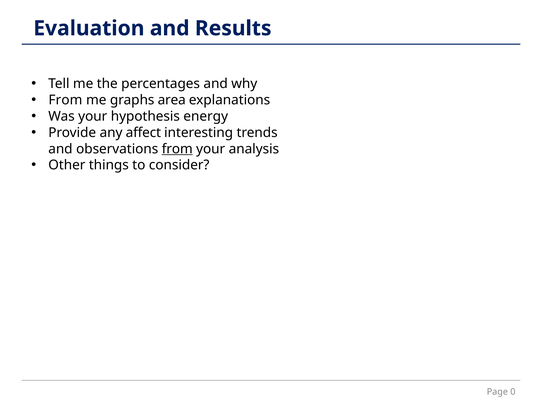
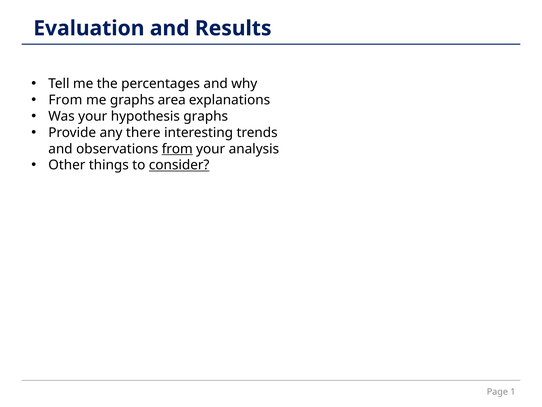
hypothesis energy: energy -> graphs (206, 116)
affect: affect -> there (143, 132)
consider underline: none -> present (179, 165)
0: 0 -> 1 (513, 391)
